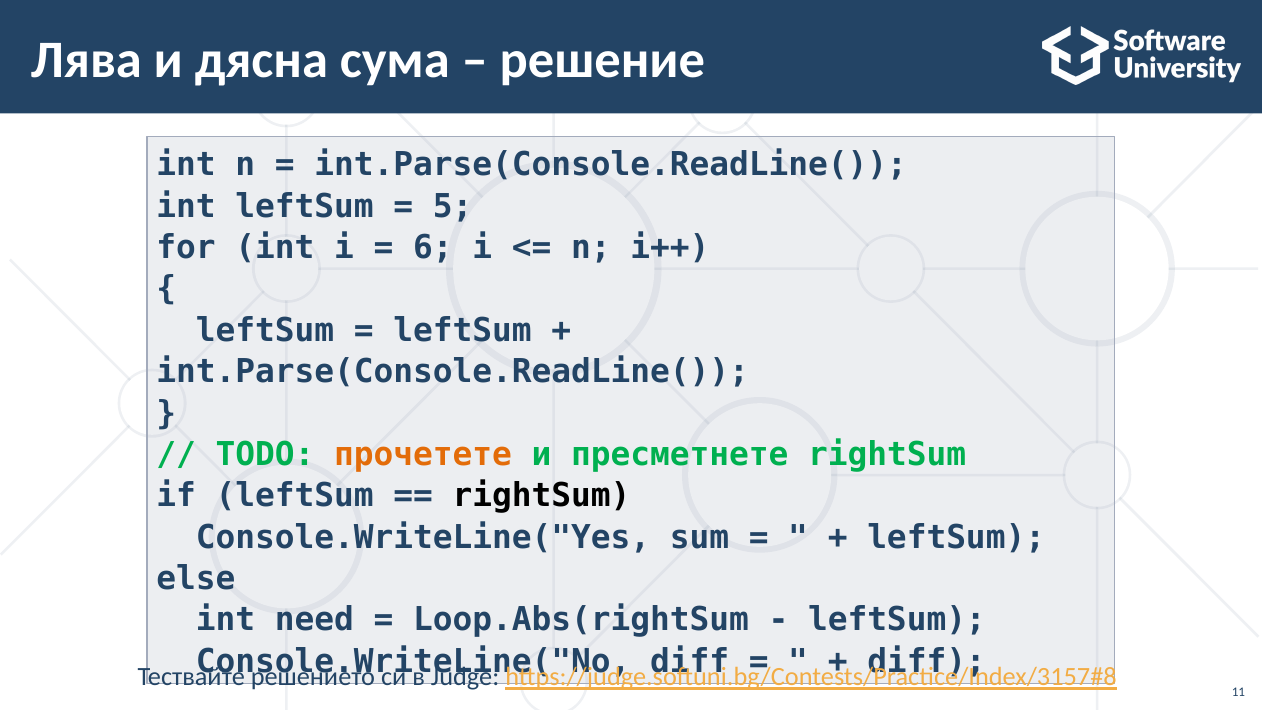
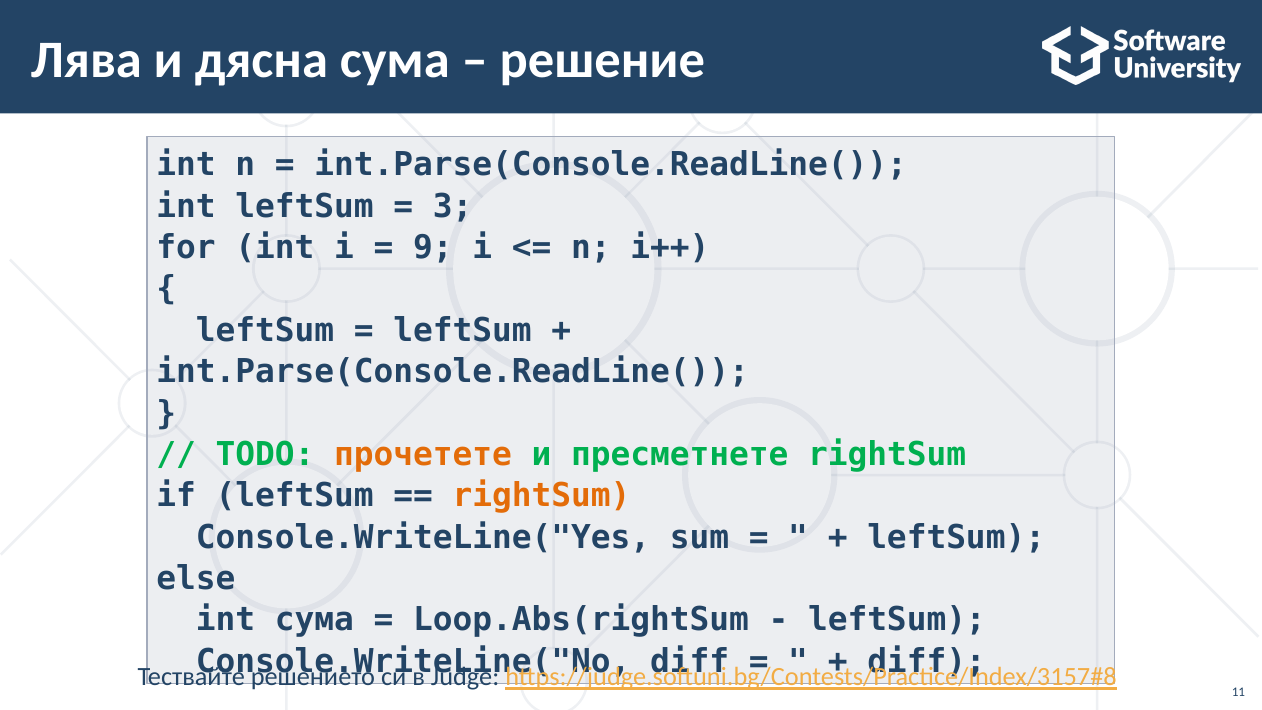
5: 5 -> 3 (453, 206)
6: 6 -> 9 (433, 248)
rightSum colour: black -> orange (542, 496)
int need: need -> сума (314, 620)
